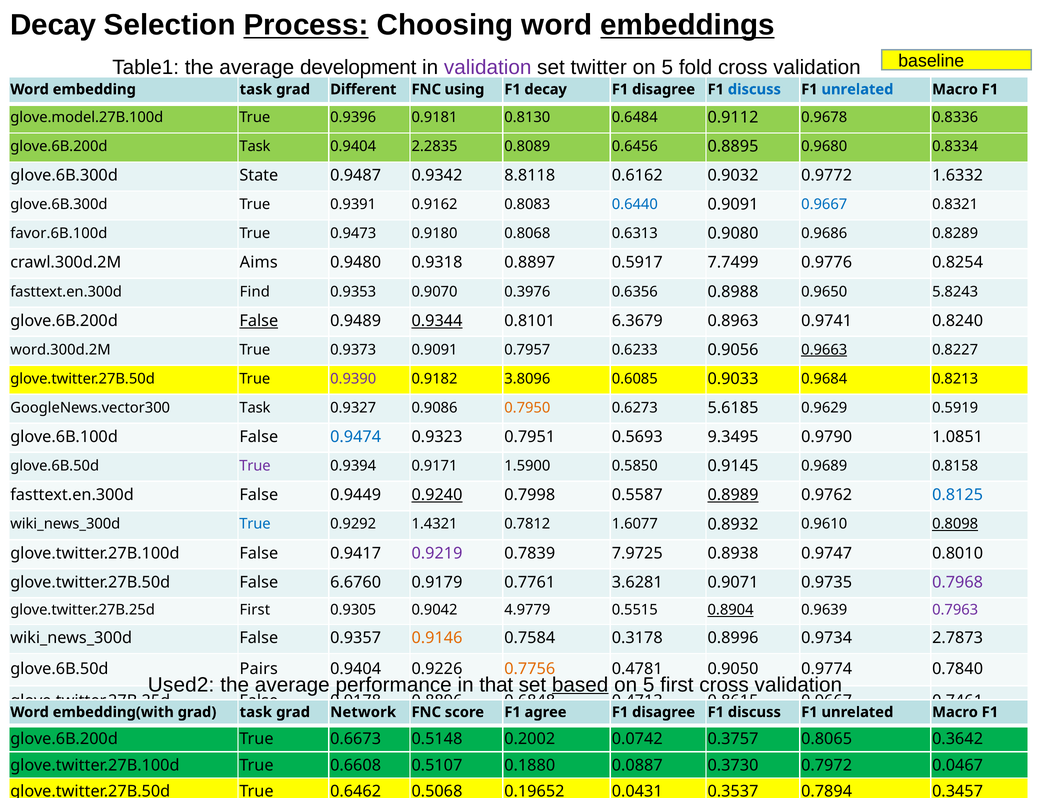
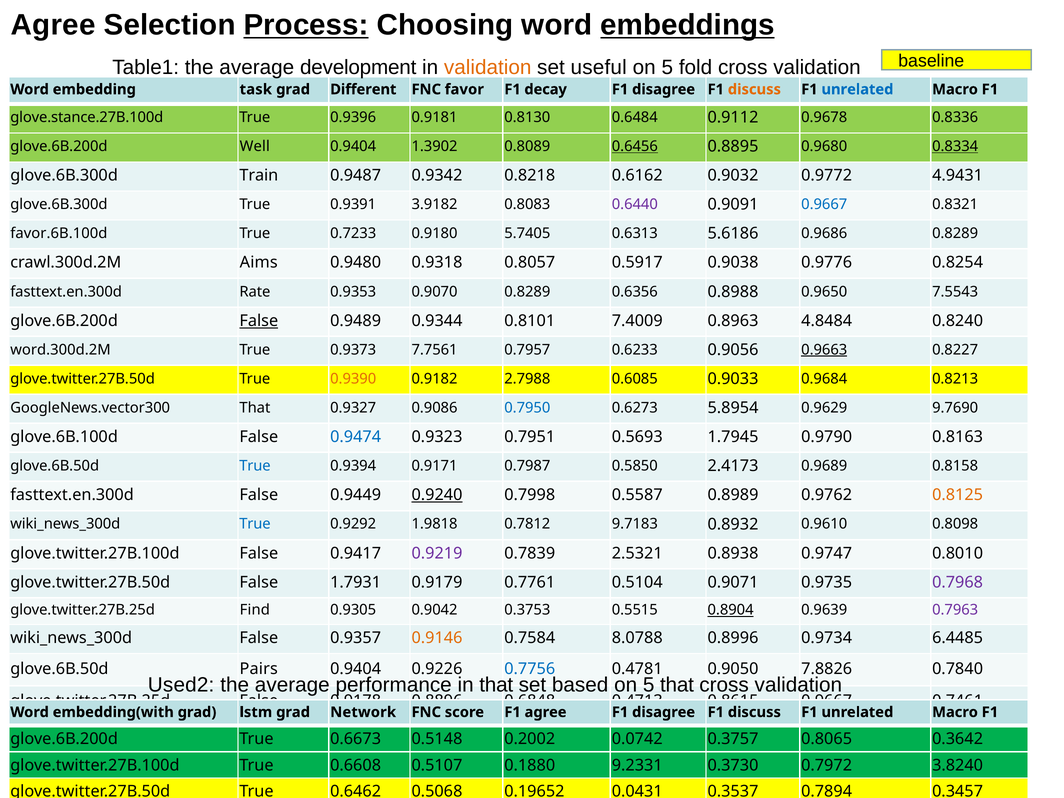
Decay: Decay -> Agree (53, 25)
validation colour: purple -> orange (488, 67)
twitter: twitter -> useful (599, 67)
using: using -> favor (464, 89)
discuss colour: blue -> orange (754, 89)
glove.model.27B.100d: glove.model.27B.100d -> glove.stance.27B.100d (87, 117)
glove.6B.200d Task: Task -> Well (255, 146)
2.2835: 2.2835 -> 1.3902 (435, 146)
0.6456 underline: none -> present (635, 146)
0.8334 underline: none -> present (955, 146)
State: State -> Train (259, 175)
8.8118: 8.8118 -> 0.8218 (530, 175)
1.6332: 1.6332 -> 4.9431 (958, 175)
0.9162: 0.9162 -> 3.9182 (435, 204)
0.6440 colour: blue -> purple (635, 204)
0.9473: 0.9473 -> 0.7233 (353, 233)
0.8068: 0.8068 -> 5.7405 (527, 233)
0.9080: 0.9080 -> 5.6186 (733, 233)
0.8897: 0.8897 -> 0.8057 (530, 263)
7.7499: 7.7499 -> 0.9038 (733, 263)
Find: Find -> Rate (255, 292)
0.9070 0.3976: 0.3976 -> 0.8289 (527, 292)
5.8243: 5.8243 -> 7.5543 (955, 292)
0.9344 underline: present -> none (437, 321)
6.3679: 6.3679 -> 7.4009 (637, 321)
0.9741: 0.9741 -> 4.8484 (827, 321)
0.9373 0.9091: 0.9091 -> 7.7561 (435, 350)
0.9390 colour: purple -> orange (353, 379)
3.8096: 3.8096 -> 2.7988 (527, 379)
GoogleNews.vector300 Task: Task -> That (255, 408)
0.7950 colour: orange -> blue (527, 408)
5.6185: 5.6185 -> 5.8954 (733, 408)
0.5919: 0.5919 -> 9.7690 (955, 408)
9.3495: 9.3495 -> 1.7945 (733, 437)
1.0851: 1.0851 -> 0.8163 (958, 437)
True colour: purple -> blue (255, 466)
1.5900: 1.5900 -> 0.7987 (527, 466)
0.9145: 0.9145 -> 2.4173 (733, 466)
0.8989 underline: present -> none (733, 495)
0.8125 colour: blue -> orange (958, 495)
1.4321: 1.4321 -> 1.9818 (435, 524)
1.6077: 1.6077 -> 9.7183 (635, 524)
0.8098 underline: present -> none (955, 524)
7.9725: 7.9725 -> 2.5321 (637, 553)
6.6760: 6.6760 -> 1.7931 (356, 582)
3.6281: 3.6281 -> 0.5104 (637, 582)
glove.twitter.27B.25d First: First -> Find (255, 610)
4.9779: 4.9779 -> 0.3753 (527, 610)
0.3178: 0.3178 -> 8.0788 (637, 638)
2.7873: 2.7873 -> 6.4485 (958, 638)
0.7756 colour: orange -> blue (530, 669)
0.9774: 0.9774 -> 7.8826 (827, 669)
based underline: present -> none (580, 685)
5 first: first -> that (677, 685)
grad task: task -> lstm (256, 712)
0.0887: 0.0887 -> 9.2331 (637, 765)
0.0467: 0.0467 -> 3.8240 (958, 765)
